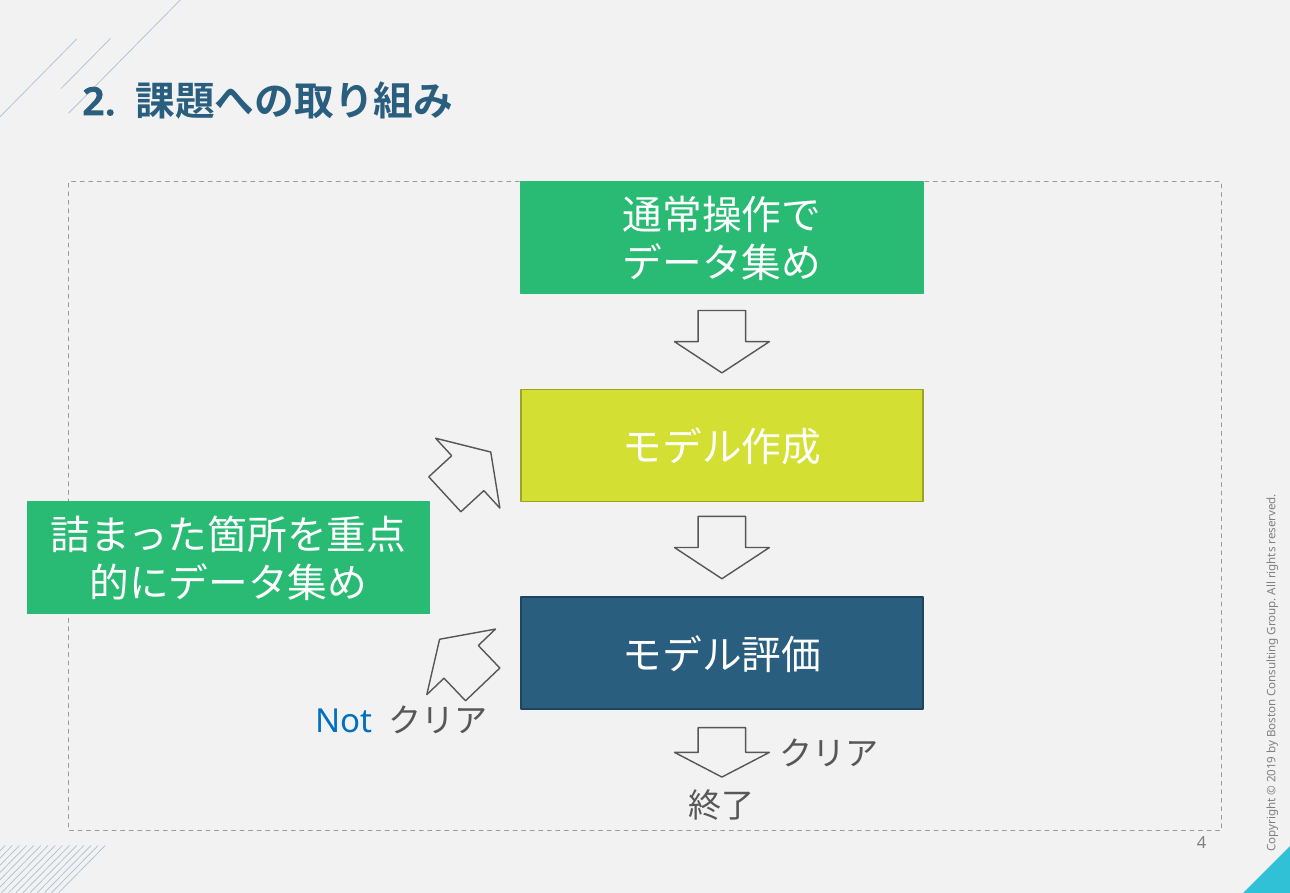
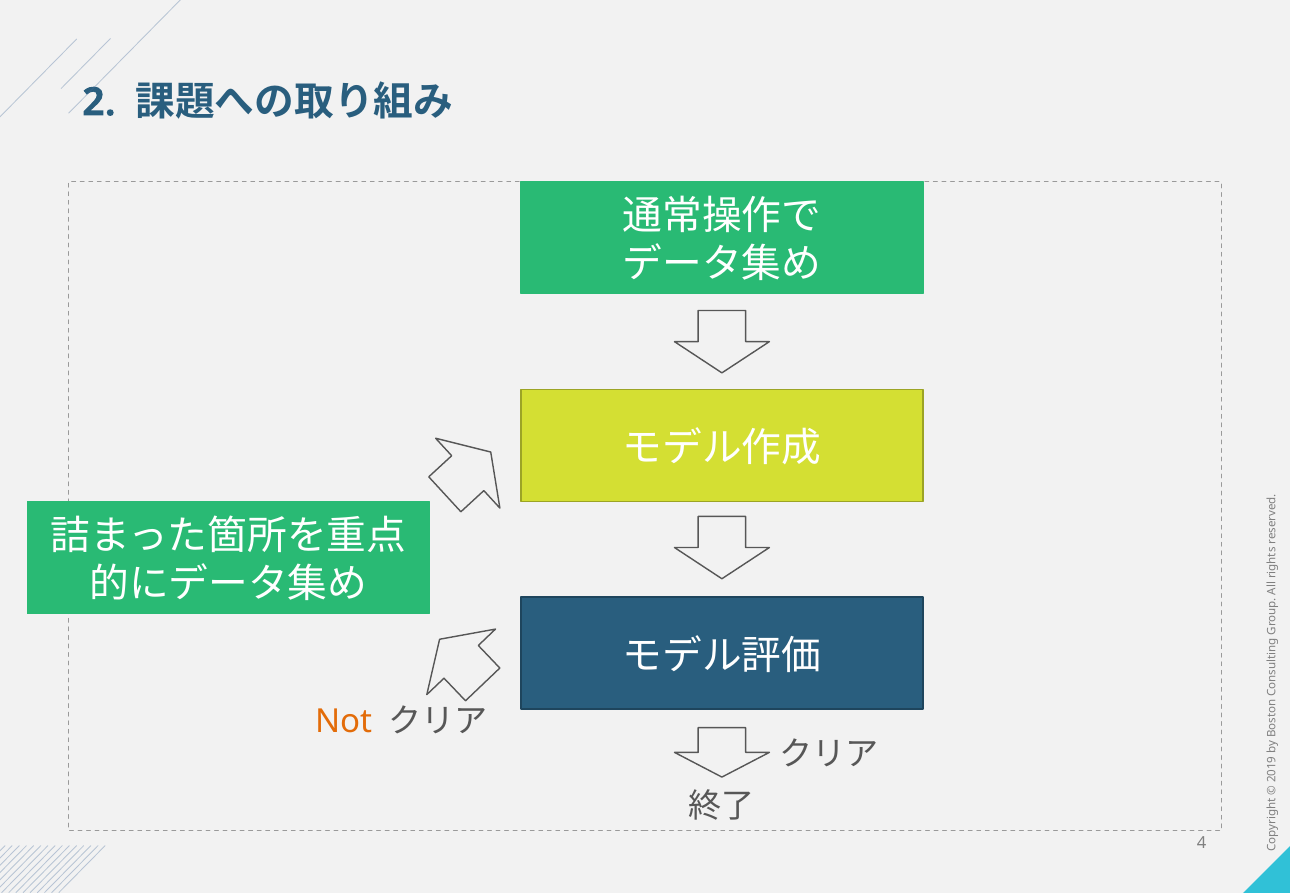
Not colour: blue -> orange (344, 721)
